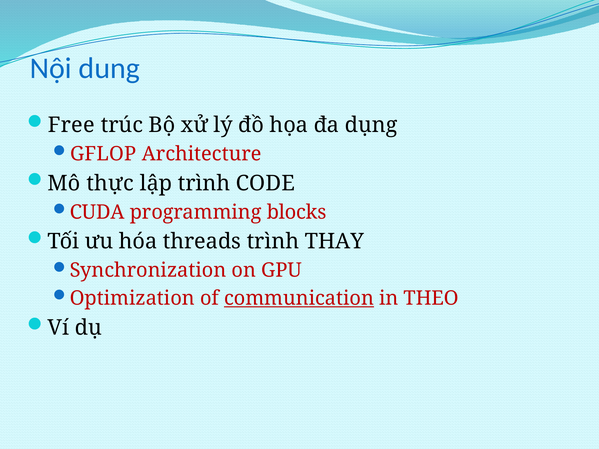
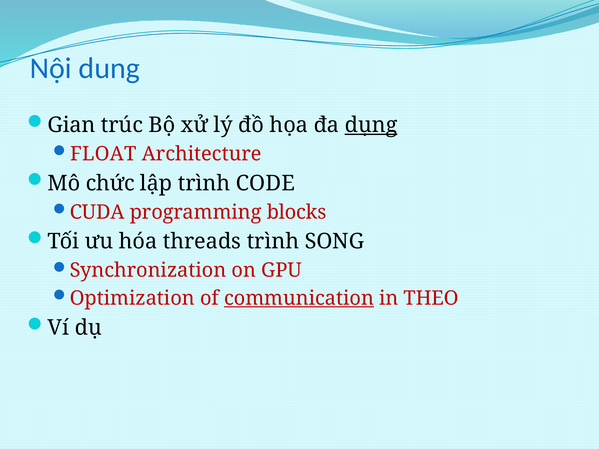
Free: Free -> Gian (72, 125)
dụng underline: none -> present (371, 125)
GFLOP: GFLOP -> FLOAT (103, 154)
thực: thực -> chức (110, 183)
THAY: THAY -> SONG (334, 242)
